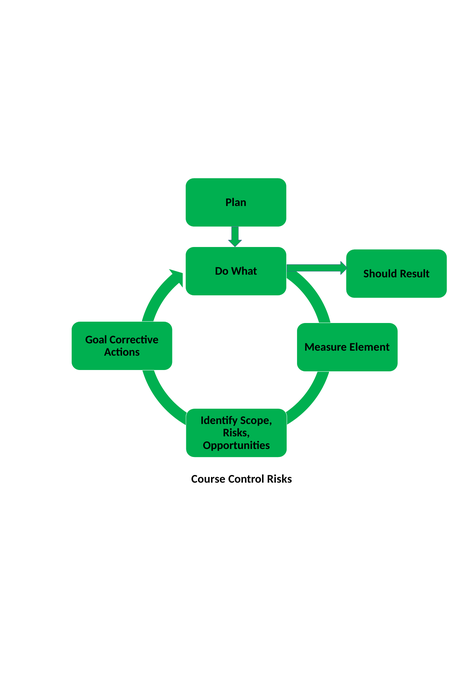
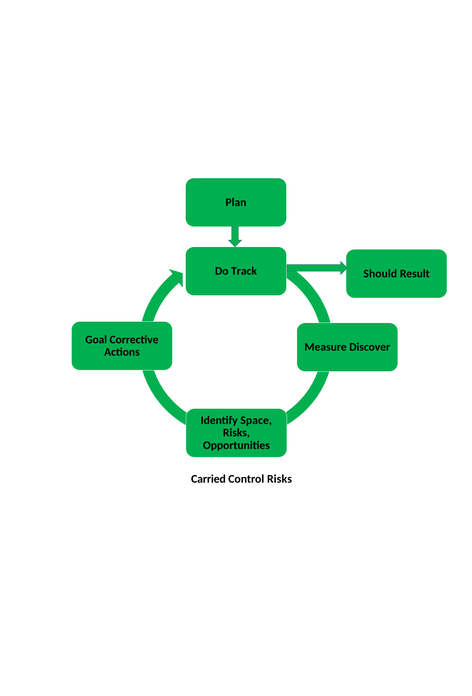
What: What -> Track (244, 271)
Element: Element -> Discover (370, 347)
Scope: Scope -> Space (256, 420)
Course: Course -> Carried (208, 479)
